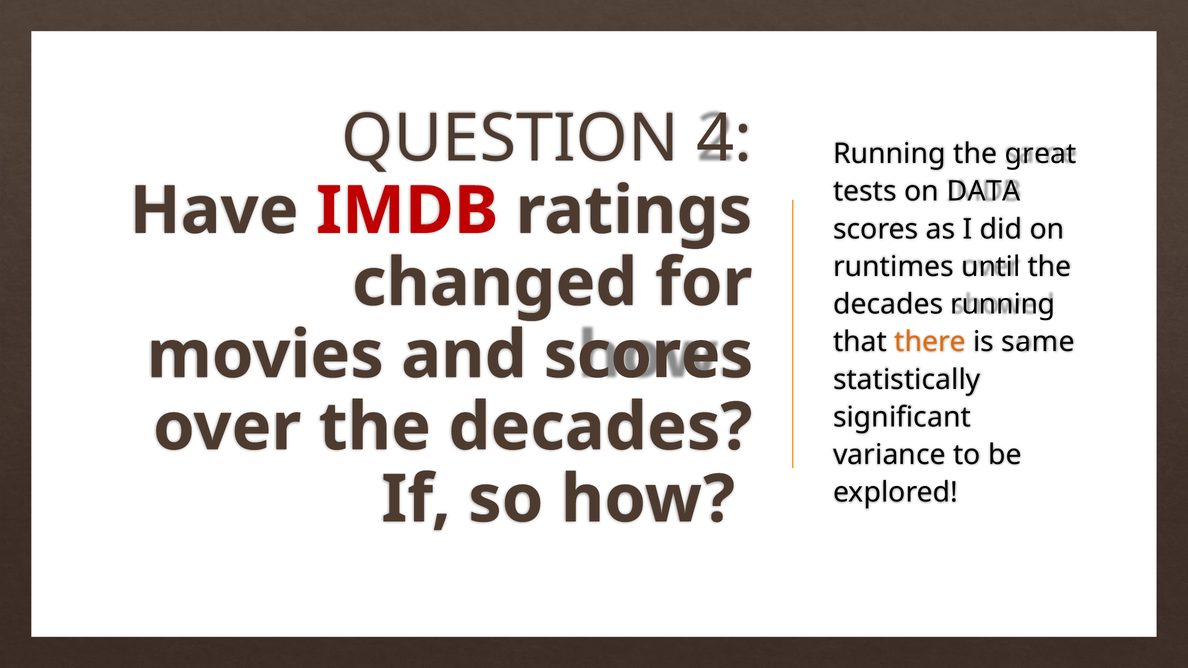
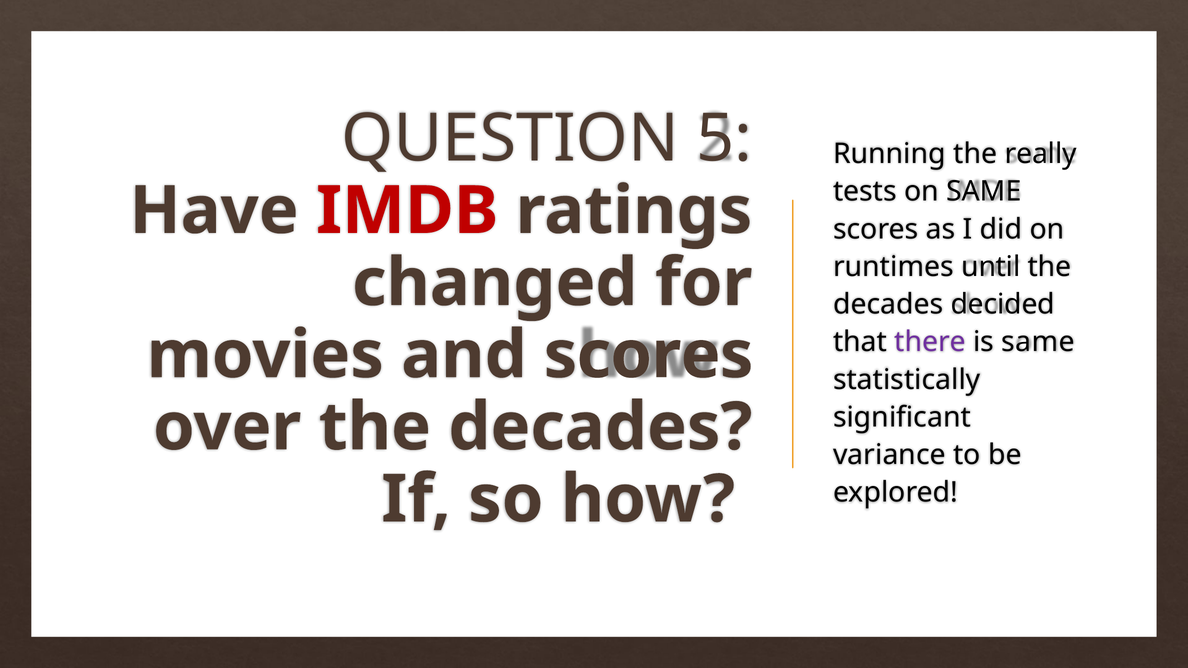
4: 4 -> 5 (724, 139)
great: great -> really (1041, 154)
on DATA: DATA -> SAME (984, 192)
decades running: running -> decided (1003, 304)
there colour: orange -> purple (930, 342)
